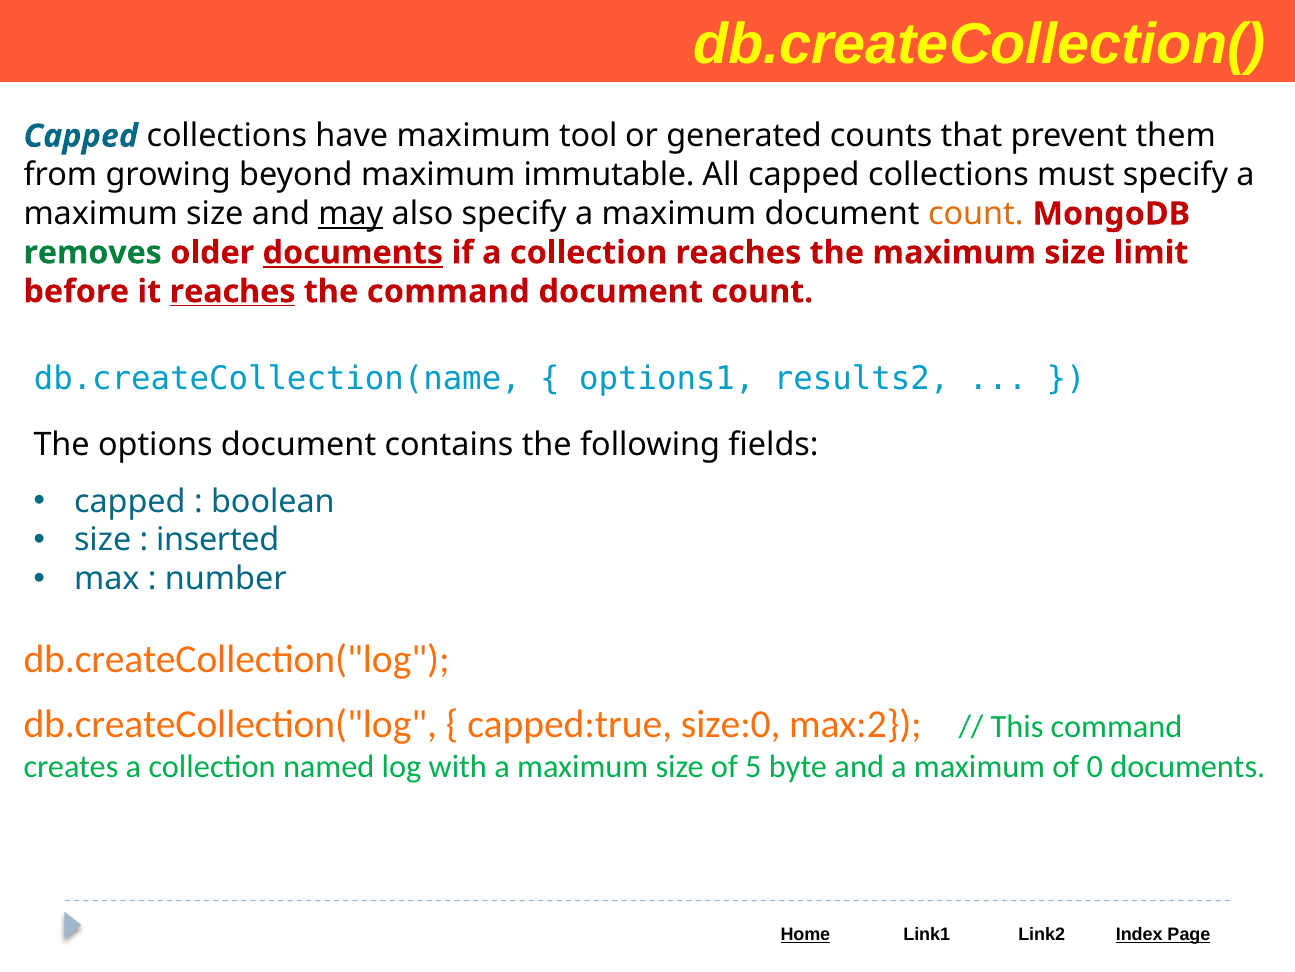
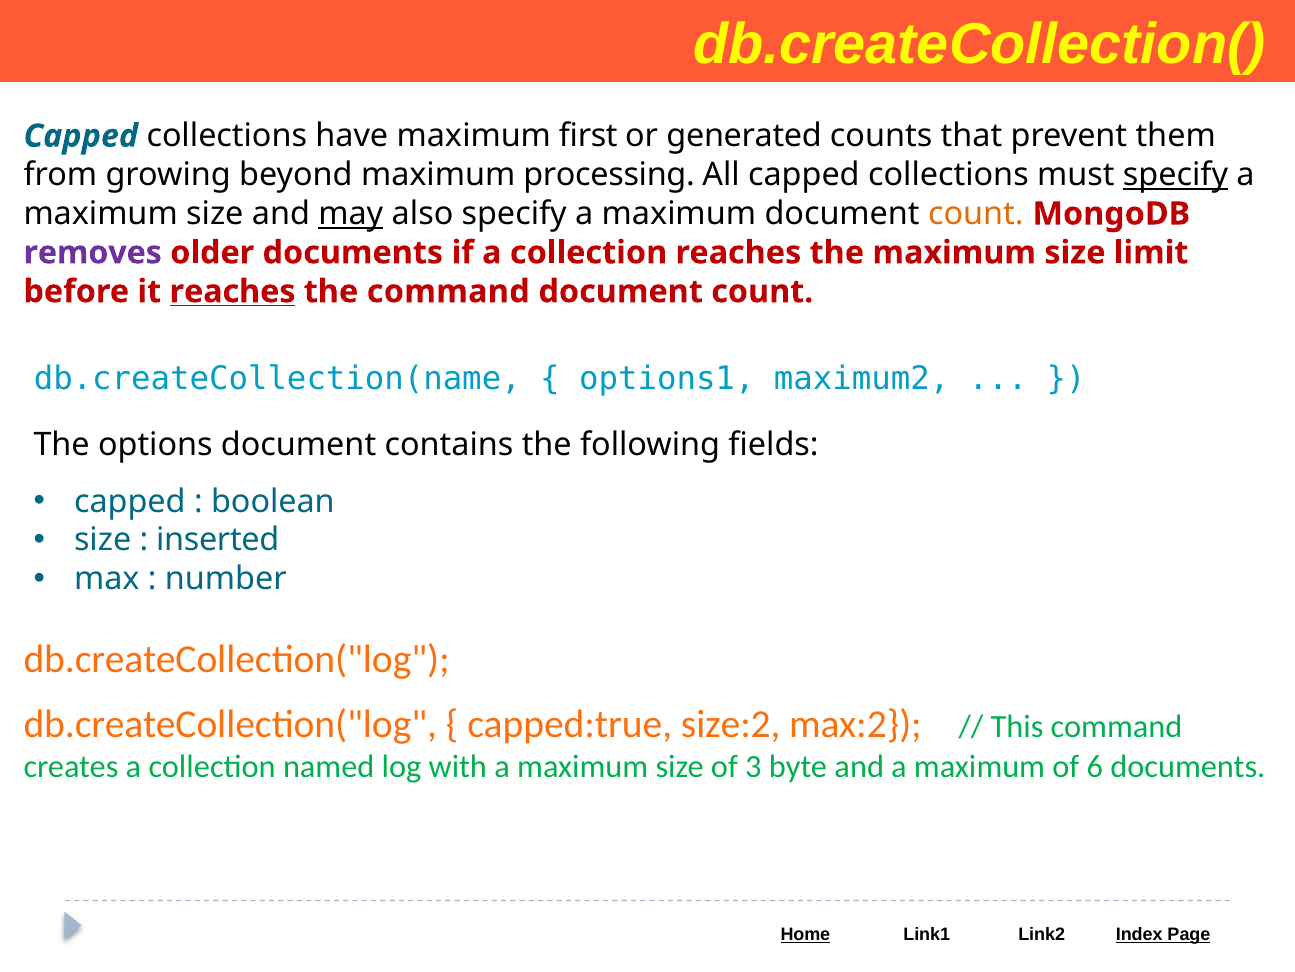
tool: tool -> first (588, 136)
immutable: immutable -> processing (609, 175)
specify underline: none -> present (1175, 175)
removes colour: green -> purple (93, 252)
documents underline: present -> none (353, 252)
results2: results2 -> maximum2 (862, 378)
size:0: size:0 -> size:2 (731, 723)
5: 5 -> 3 (753, 766)
0: 0 -> 6 (1095, 766)
